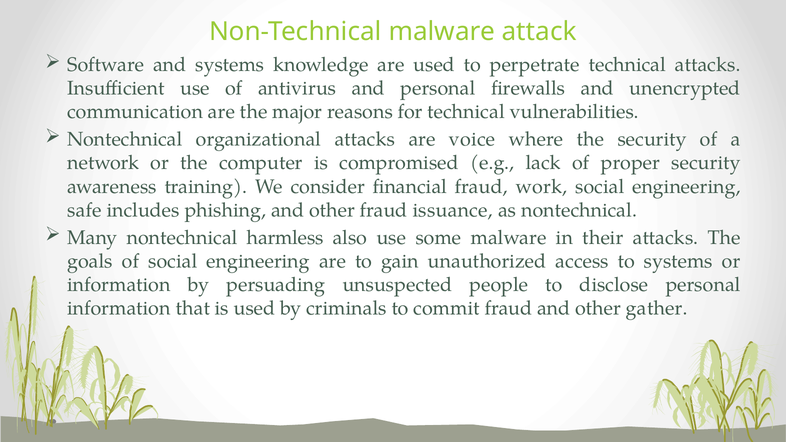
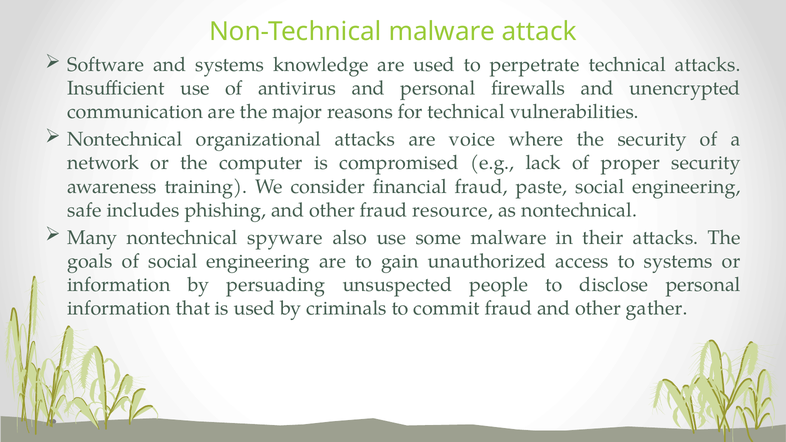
work: work -> paste (541, 187)
issuance: issuance -> resource (453, 210)
harmless: harmless -> spyware (285, 238)
